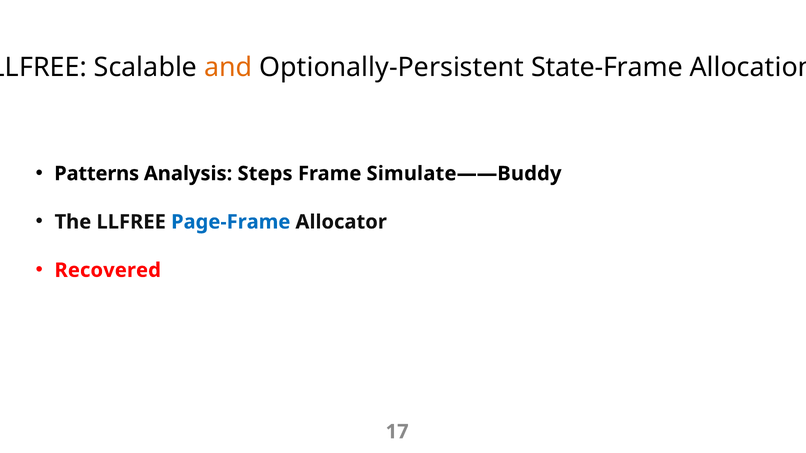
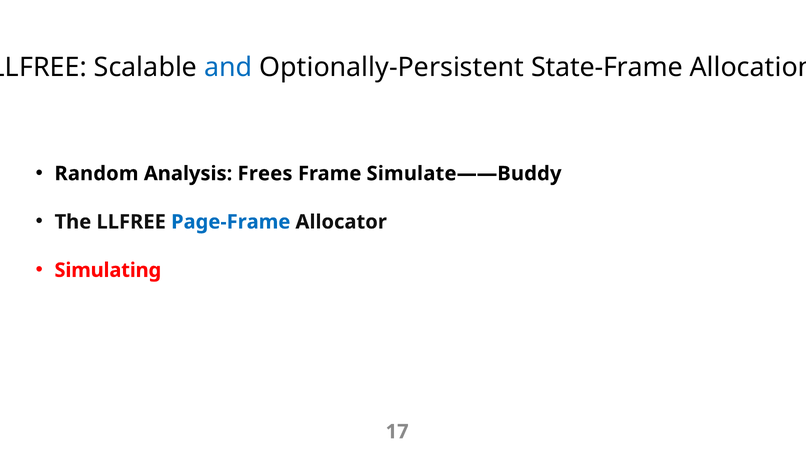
and colour: orange -> blue (228, 67)
Patterns: Patterns -> Random (97, 174)
Steps: Steps -> Frees (265, 174)
Recovered: Recovered -> Simulating (108, 270)
